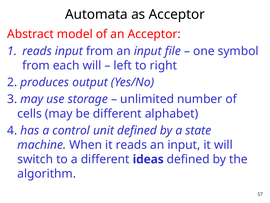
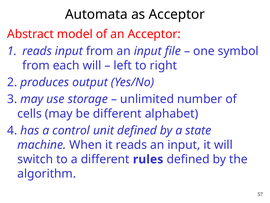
ideas: ideas -> rules (148, 159)
